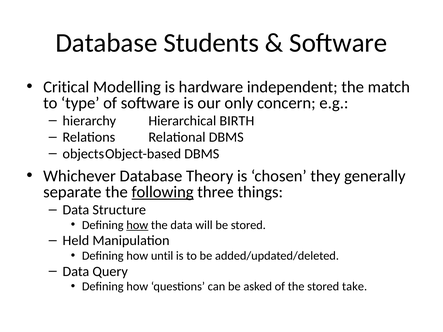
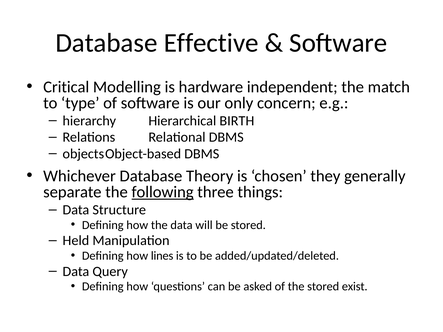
Students: Students -> Effective (211, 43)
how underline: present -> none (137, 225)
until: until -> lines (162, 256)
take: take -> exist (355, 287)
